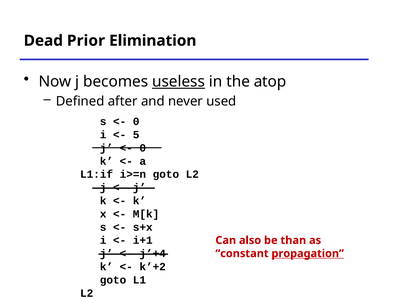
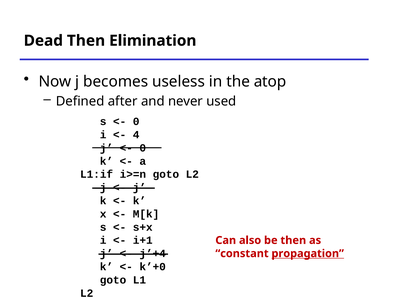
Dead Prior: Prior -> Then (86, 41)
useless underline: present -> none (179, 81)
5: 5 -> 4 (136, 134)
be than: than -> then (293, 240)
k’+2: k’+2 -> k’+0 (153, 266)
